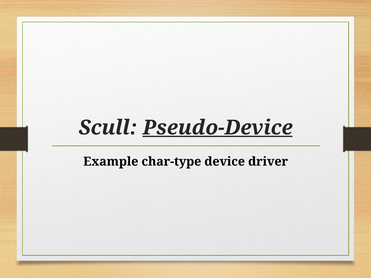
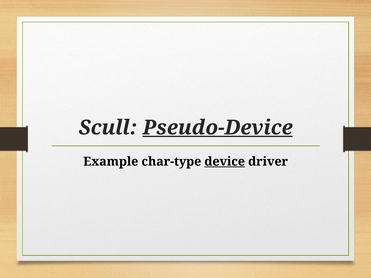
device underline: none -> present (225, 162)
